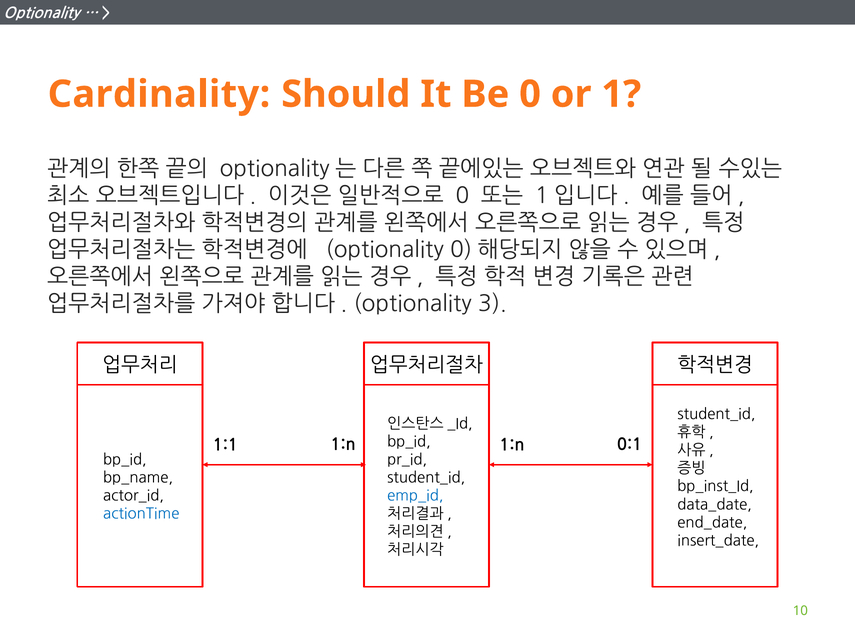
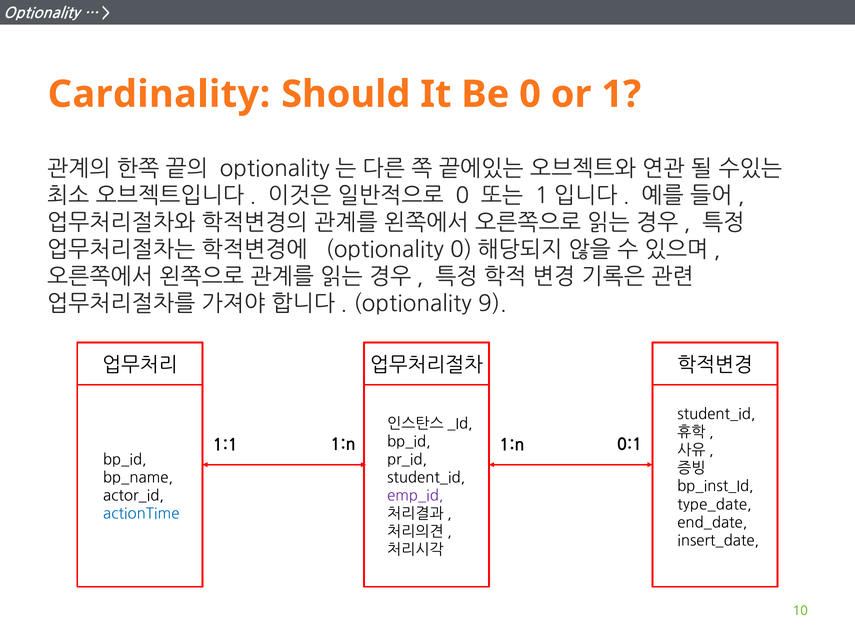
3: 3 -> 9 (492, 304)
emp_id colour: blue -> purple (415, 496)
data_date: data_date -> type_date (715, 505)
